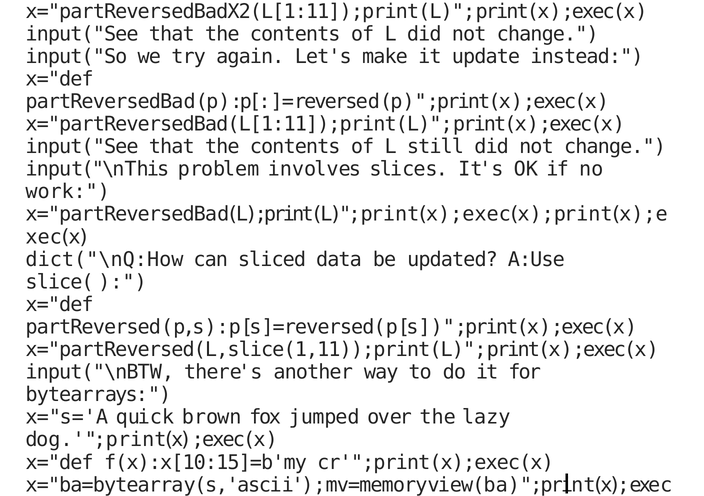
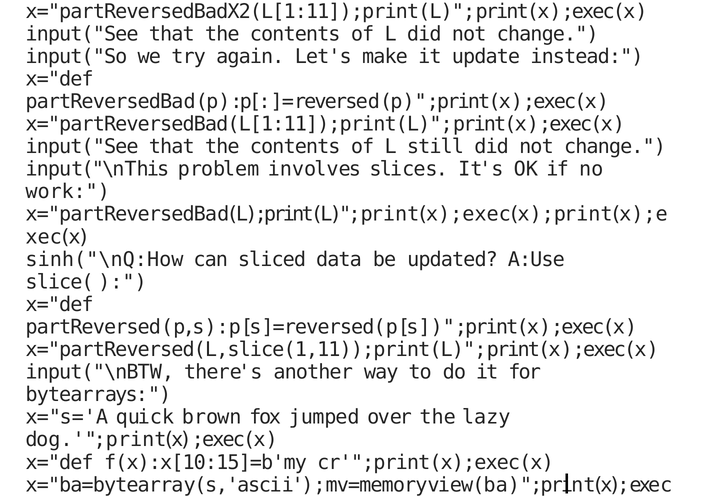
dict("\nQ:How: dict("\nQ:How -> sinh("\nQ:How (104, 259)
